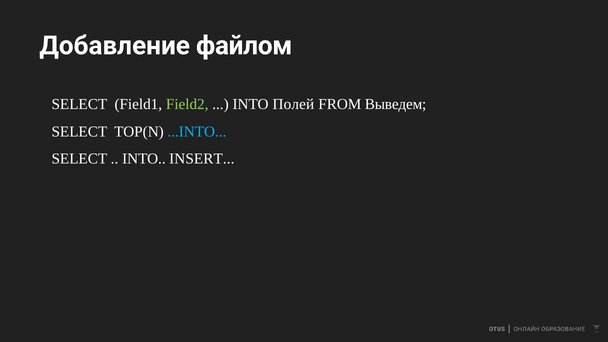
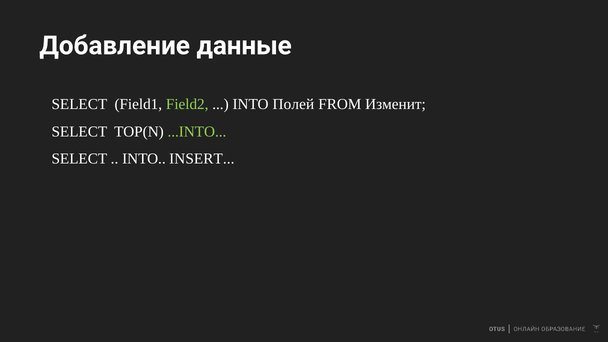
файлом: файлом -> данные (244, 46)
Выведем: Выведем -> Изменит (395, 104)
...INTO colour: light blue -> light green (197, 132)
